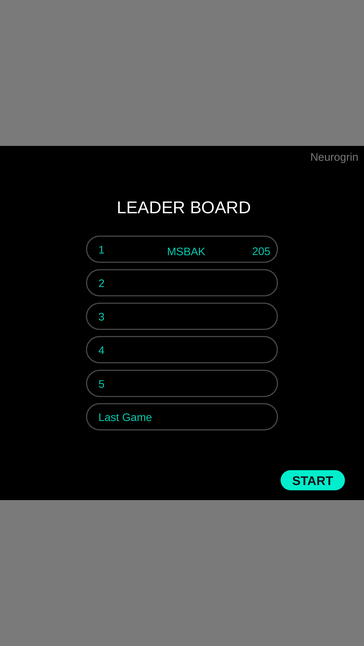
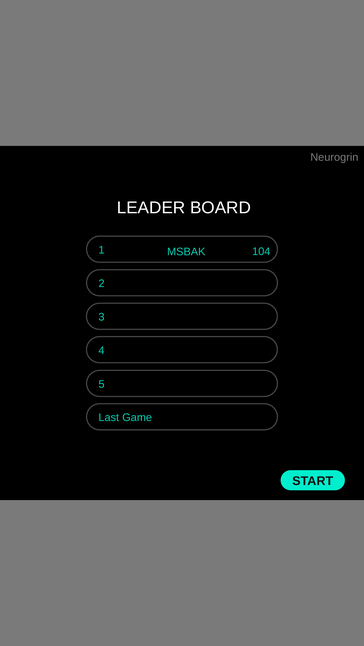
205: 205 -> 104 (261, 252)
